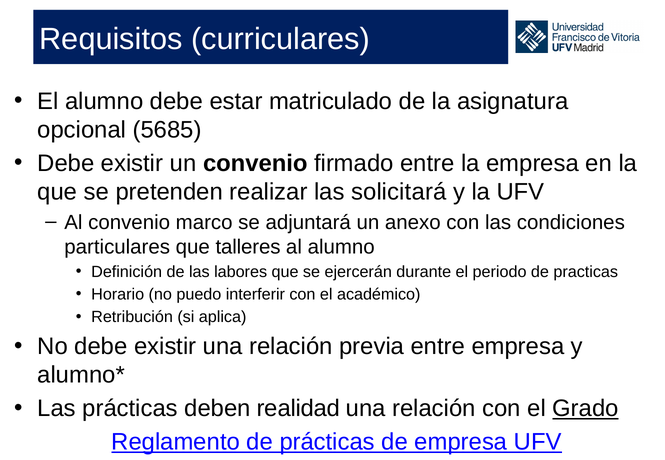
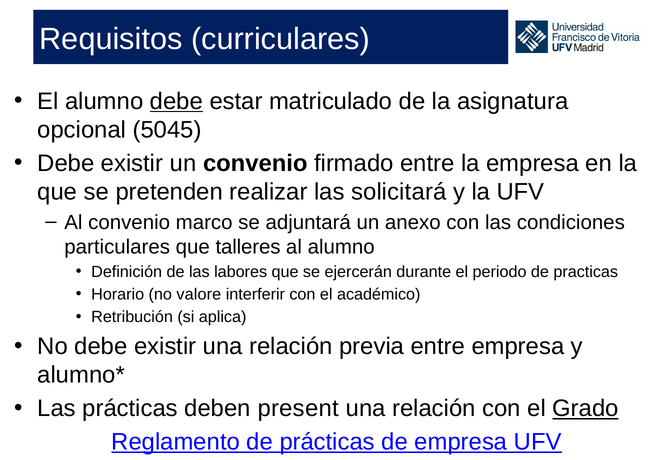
debe underline: none -> present (176, 101)
5685: 5685 -> 5045 (167, 130)
puedo: puedo -> valore (199, 295)
realidad: realidad -> present (298, 409)
